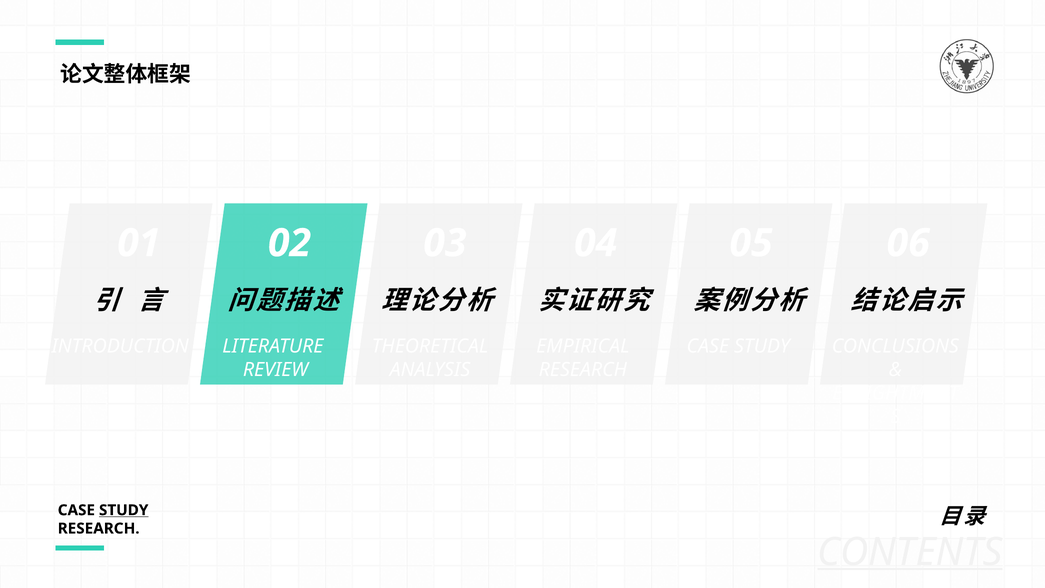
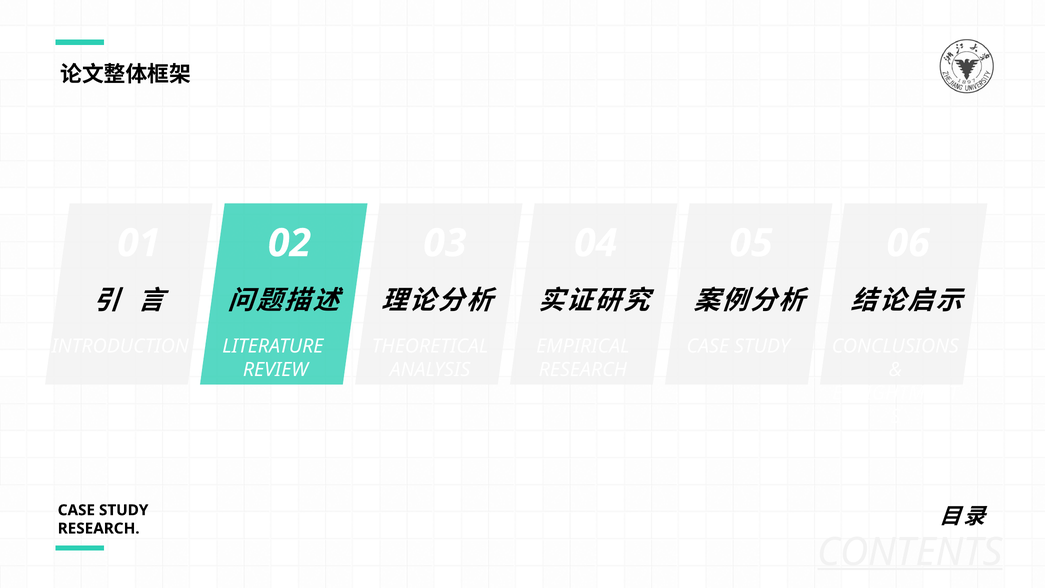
STUDY underline: present -> none (124, 510)
